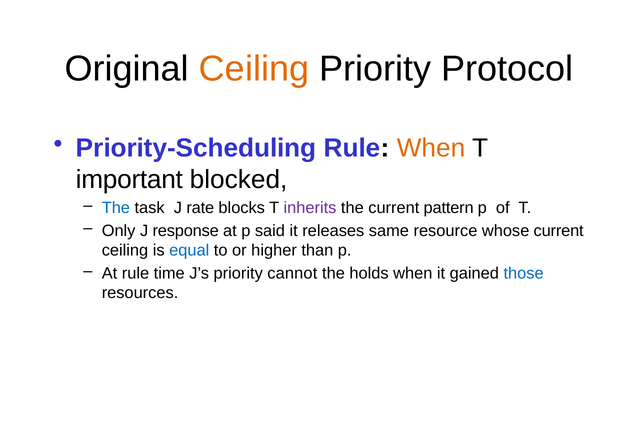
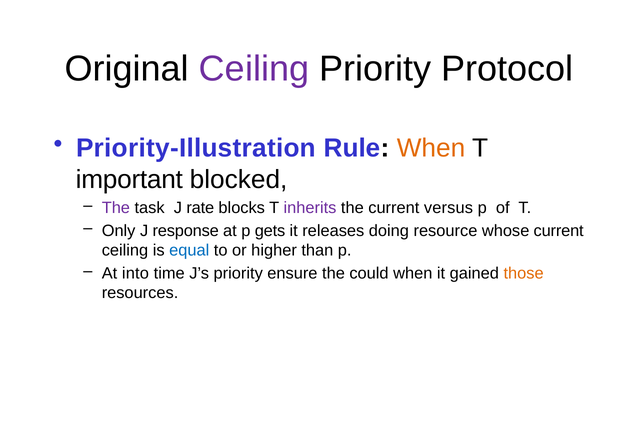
Ceiling colour: orange -> purple (254, 69)
Priority-Scheduling: Priority-Scheduling -> Priority-Illustration (196, 148)
The colour: blue -> purple (116, 208)
pattern: pattern -> versus (448, 208)
said: said -> gets (270, 231)
same: same -> doing (389, 231)
At rule: rule -> into (135, 274)
cannot: cannot -> ensure (292, 274)
holds: holds -> could (369, 274)
those colour: blue -> orange (524, 274)
